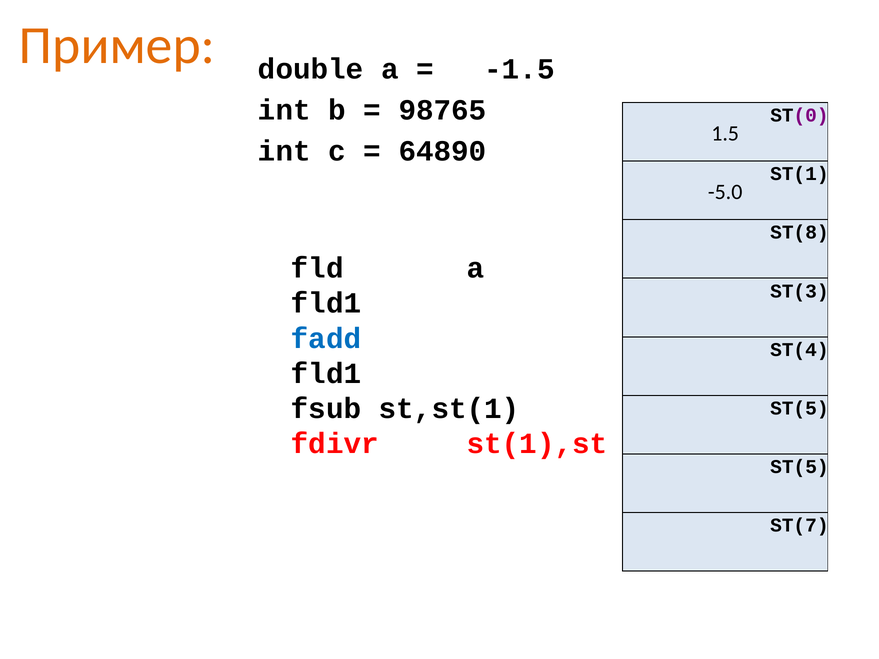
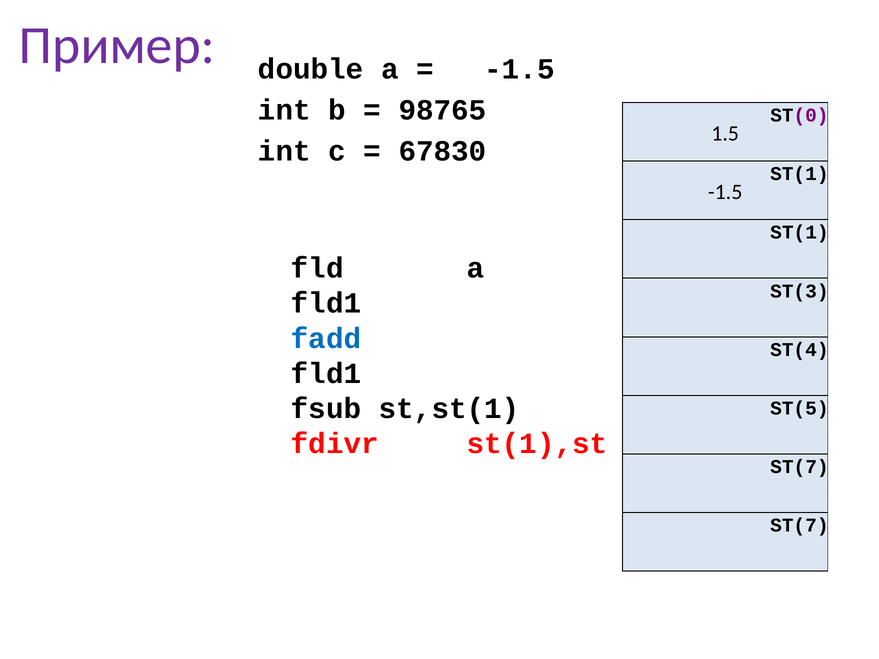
Пример colour: orange -> purple (117, 46)
64890: 64890 -> 67830 (443, 151)
-5.0: -5.0 -> -1.5 (725, 192)
ST(8: ST(8 -> ST(1 (799, 233)
ST(5: ST(5 -> ST(7 (799, 467)
